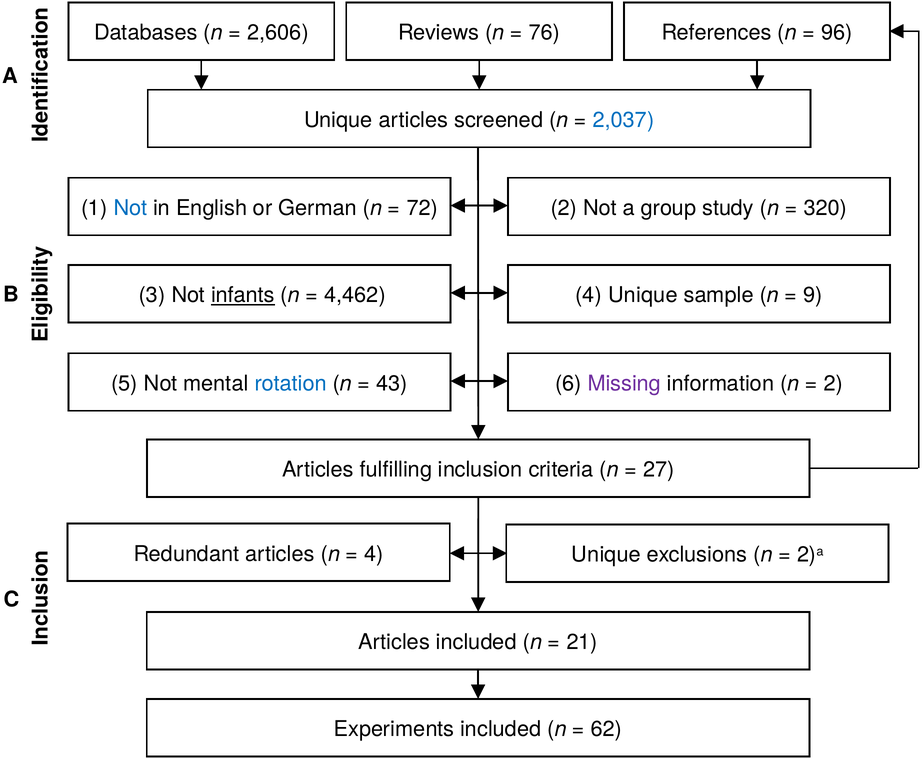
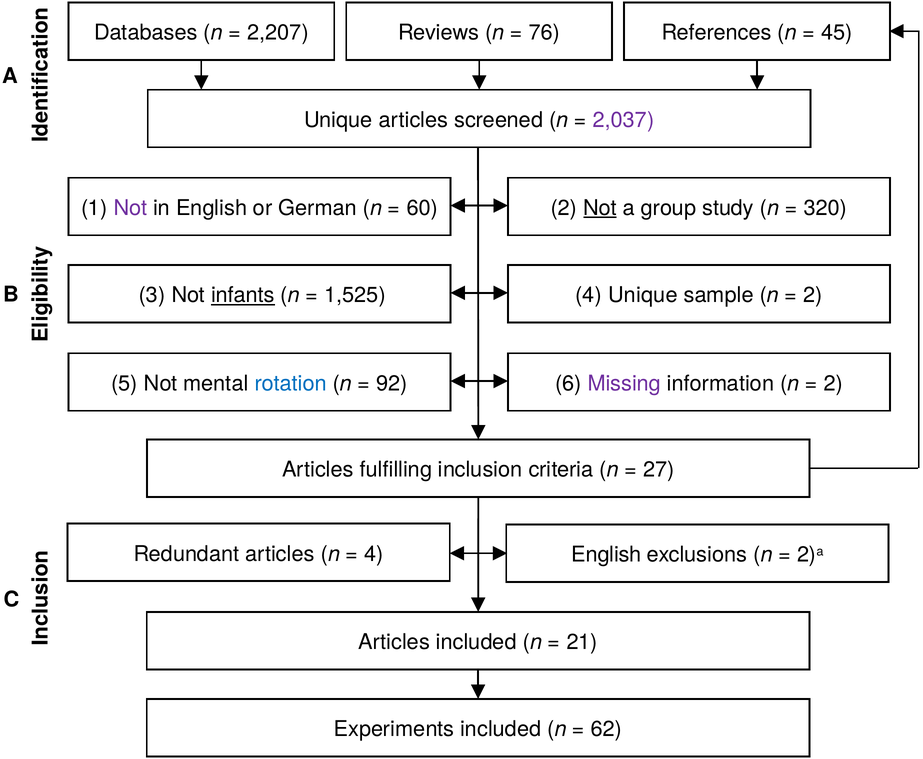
2,606: 2,606 -> 2,207 (278, 33)
96: 96 -> 45 (837, 33)
2,037 colour: blue -> purple (624, 120)
Not colour: blue -> purple (130, 208)
72: 72 -> 60 (422, 208)
Not underline: none -> present (600, 208)
4,462: 4,462 -> 1,525 (355, 295)
9: 9 -> 2 (813, 295)
43: 43 -> 92 (392, 383)
Unique: Unique -> English (606, 555)
